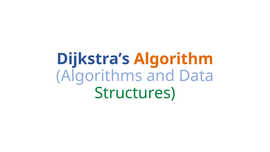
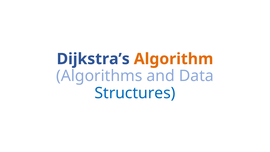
Structures colour: green -> blue (135, 93)
